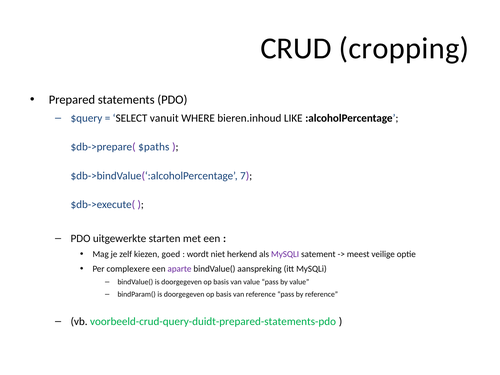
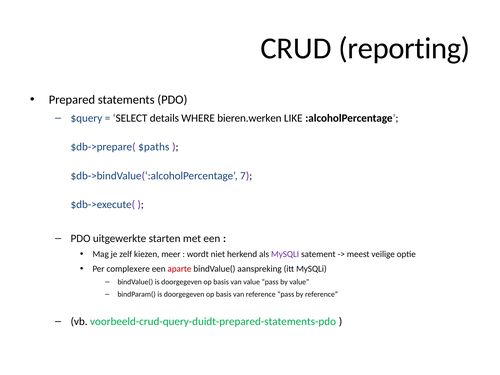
cropping: cropping -> reporting (404, 48)
vanuit: vanuit -> details (164, 118)
bieren.inhoud: bieren.inhoud -> bieren.werken (249, 118)
goed: goed -> meer (171, 254)
aparte colour: purple -> red (179, 269)
